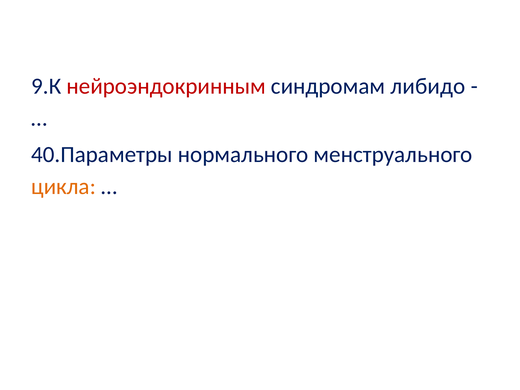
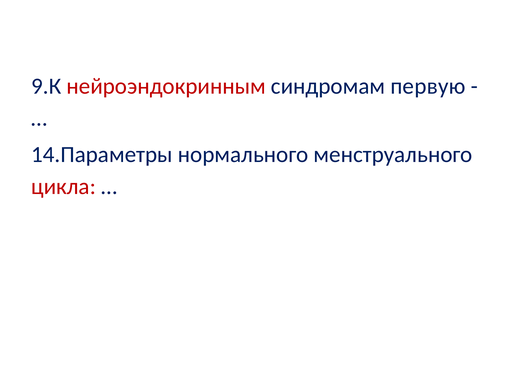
либидо: либидо -> первую (428, 86)
40.Параметры: 40.Параметры -> 14.Параметры (102, 155)
цикла colour: orange -> red (64, 187)
